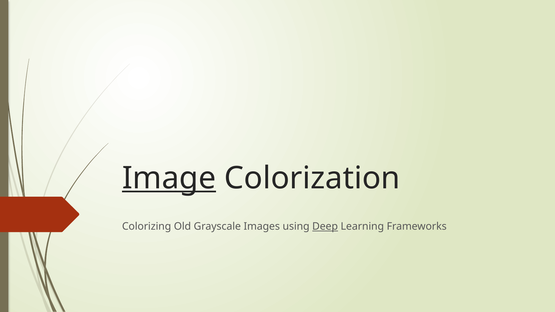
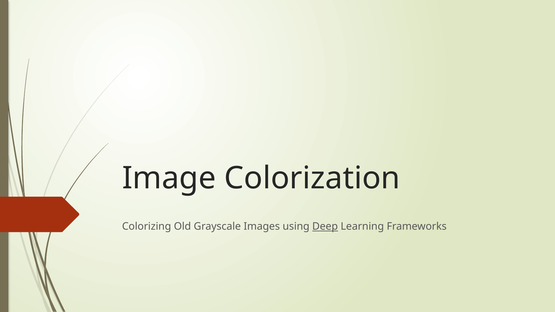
Image underline: present -> none (169, 178)
